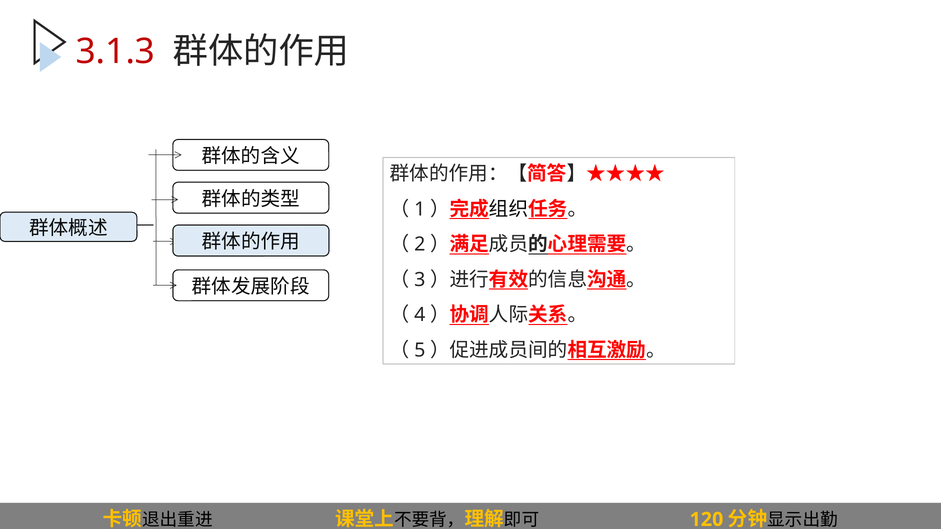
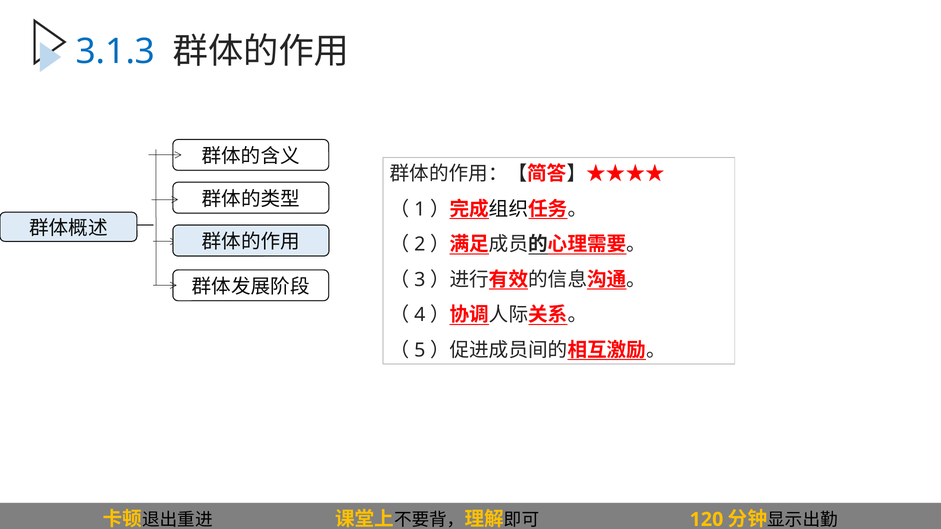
3.1.3 colour: red -> blue (115, 51)
